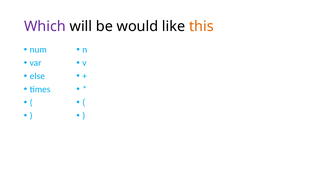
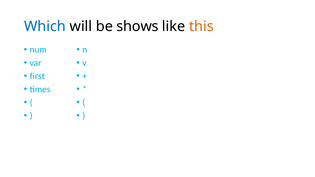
Which colour: purple -> blue (45, 26)
would: would -> shows (138, 26)
else: else -> first (37, 76)
